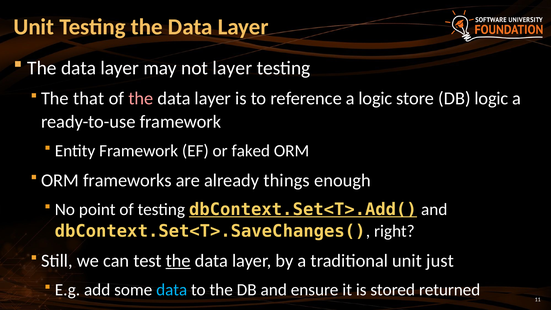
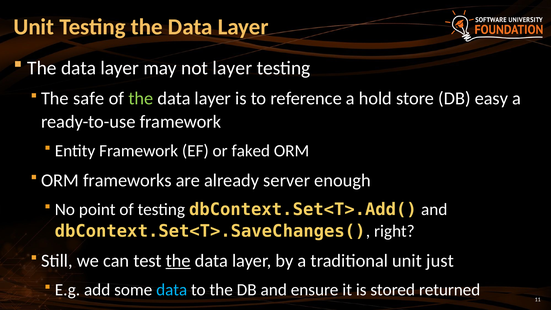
that: that -> safe (89, 99)
the colour: pink -> light green (141, 99)
a logic: logic -> hold (375, 99)
DB logic: logic -> easy (491, 99)
things: things -> server (287, 180)
dbContext.Set<T>.Add( underline: present -> none (303, 210)
